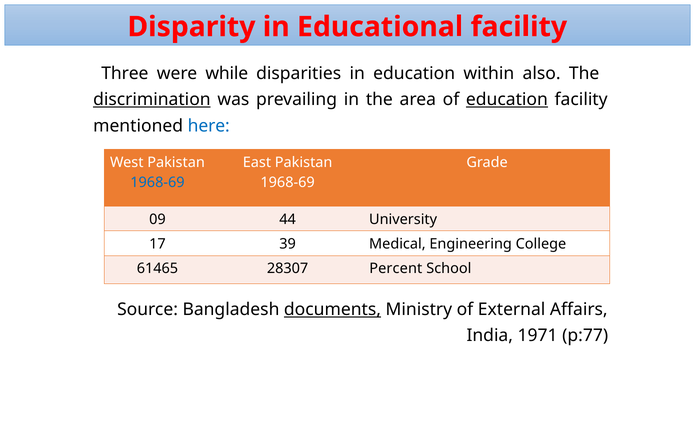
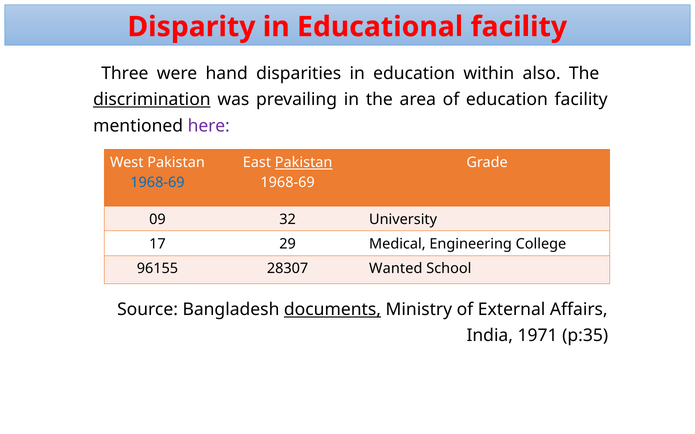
while: while -> hand (227, 73)
education underline: present -> none (507, 100)
here colour: blue -> purple (209, 126)
Pakistan underline: none -> present (304, 163)
44: 44 -> 32 (288, 220)
39: 39 -> 29 (288, 244)
61465: 61465 -> 96155 (157, 269)
Percent: Percent -> Wanted (396, 269)
p:77: p:77 -> p:35 (585, 336)
